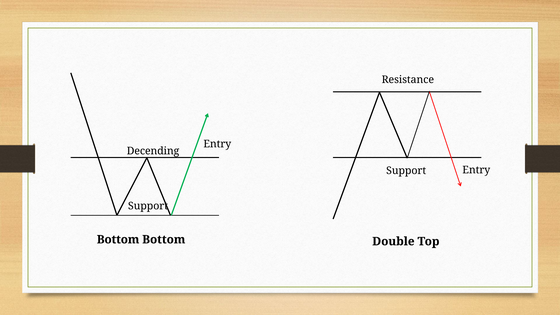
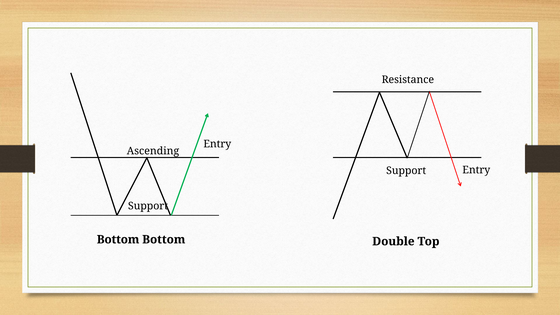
Decending: Decending -> Ascending (153, 151)
